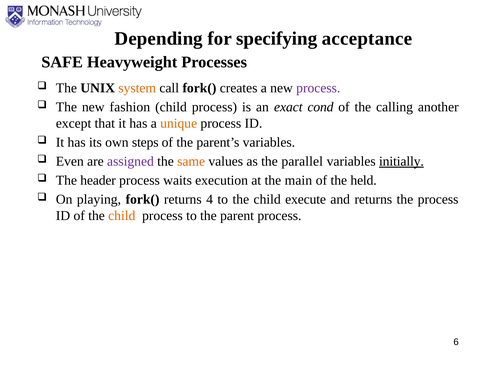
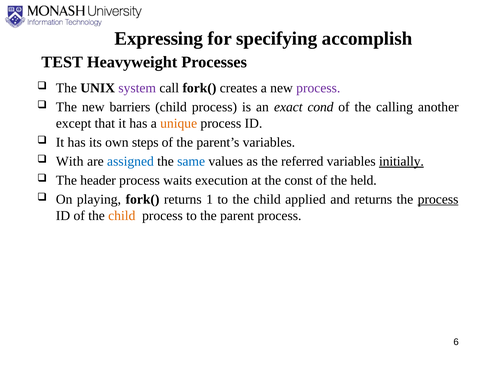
Depending: Depending -> Expressing (159, 39)
acceptance: acceptance -> accomplish (367, 39)
SAFE: SAFE -> TEST (62, 62)
system colour: orange -> purple (137, 88)
fashion: fashion -> barriers (130, 107)
Even: Even -> With (70, 161)
assigned colour: purple -> blue (130, 161)
same colour: orange -> blue (191, 161)
parallel: parallel -> referred (302, 161)
main: main -> const (299, 180)
4: 4 -> 1 (210, 199)
execute: execute -> applied (305, 199)
process underline: none -> present (438, 199)
